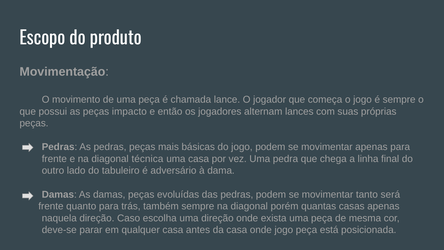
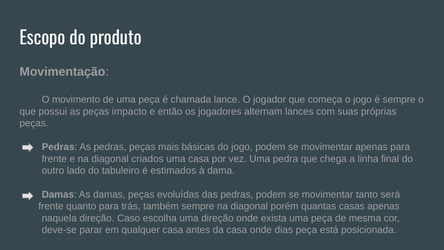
técnica: técnica -> criados (147, 159)
adversário: adversário -> estimados (173, 171)
onde jogo: jogo -> dias (284, 230)
